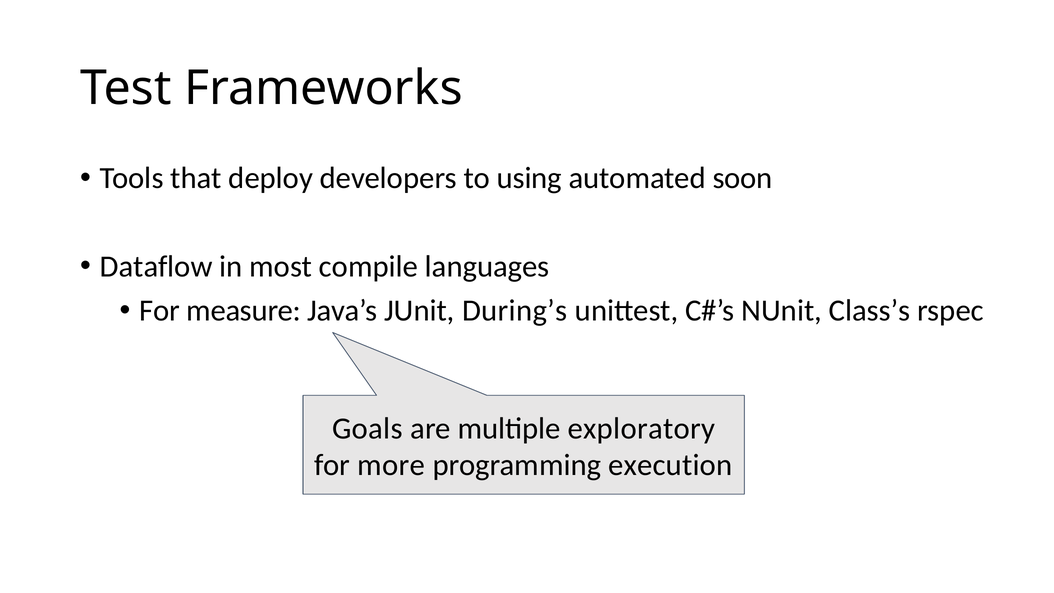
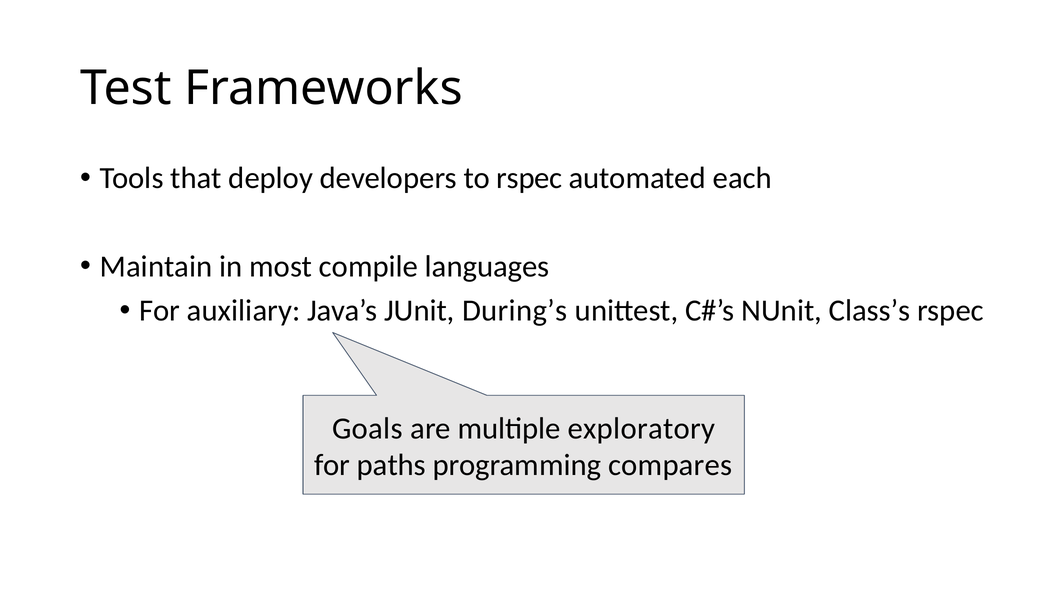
to using: using -> rspec (529, 178)
soon: soon -> each (742, 178)
Dataflow: Dataflow -> Maintain (156, 266)
measure: measure -> auxiliary (244, 311)
more: more -> paths (391, 465)
execution: execution -> compares (670, 465)
